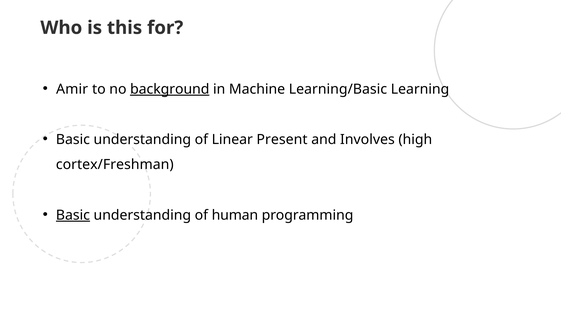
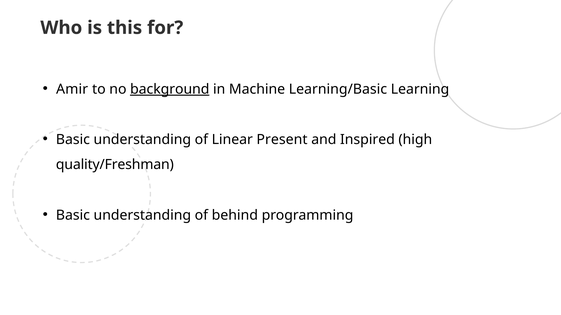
Involves: Involves -> Inspired (367, 140)
cortex/Freshman: cortex/Freshman -> quality/Freshman (115, 165)
Basic underline: present -> none (73, 215)
human: human -> behind (235, 215)
